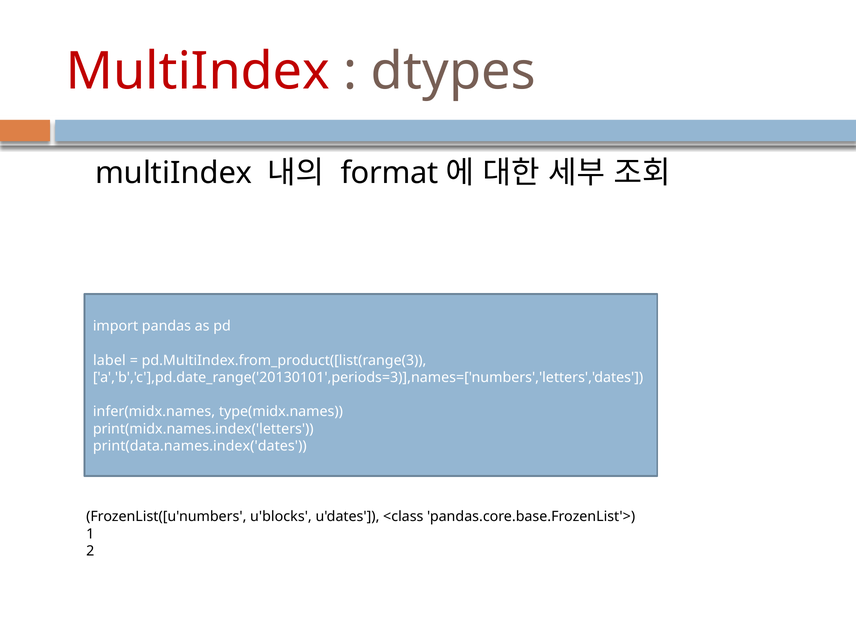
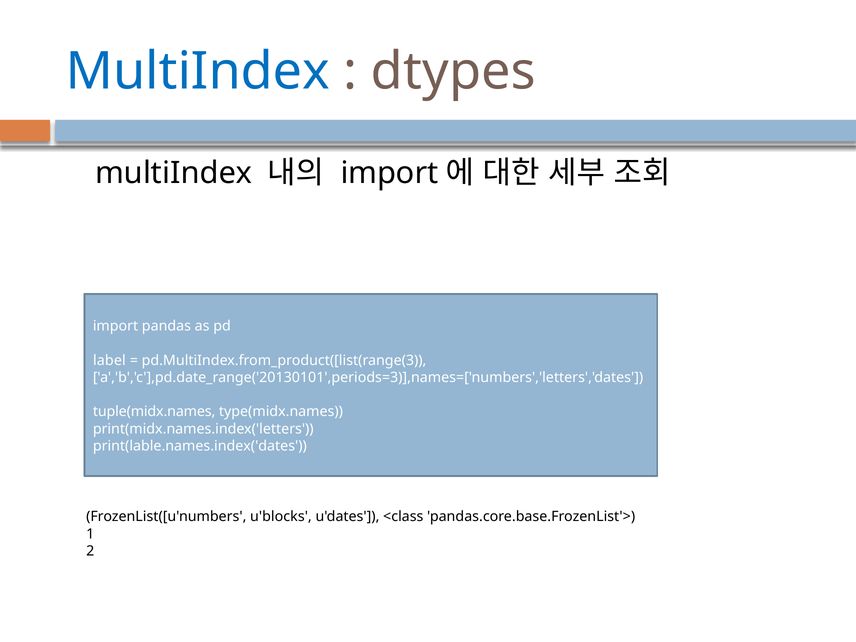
MultiIndex colour: red -> blue (198, 71)
format: format -> import (389, 173)
infer(midx.names: infer(midx.names -> tuple(midx.names (154, 412)
print(data.names.index('dates: print(data.names.index('dates -> print(lable.names.index('dates (200, 446)
